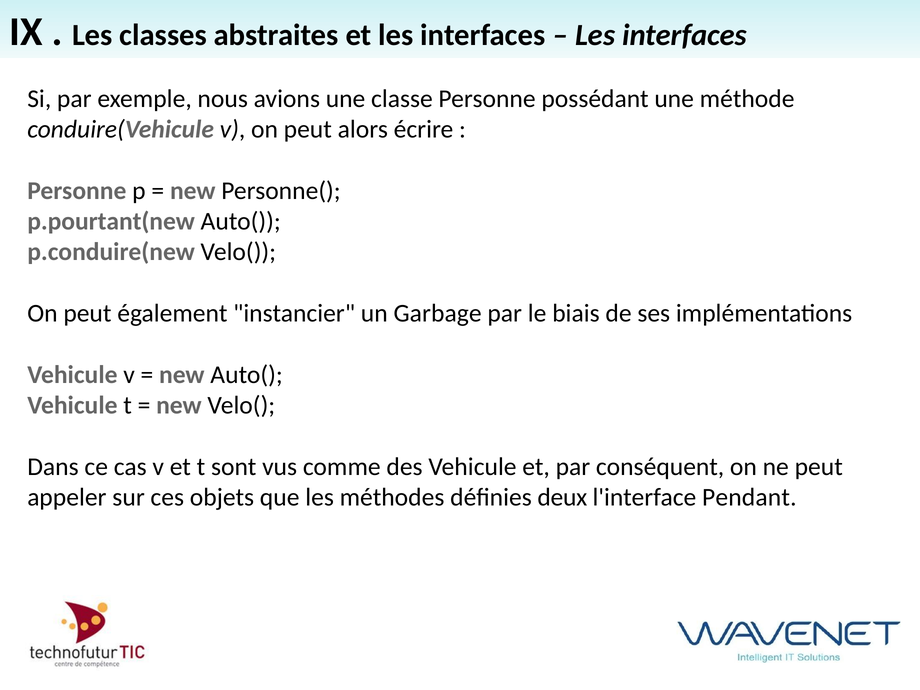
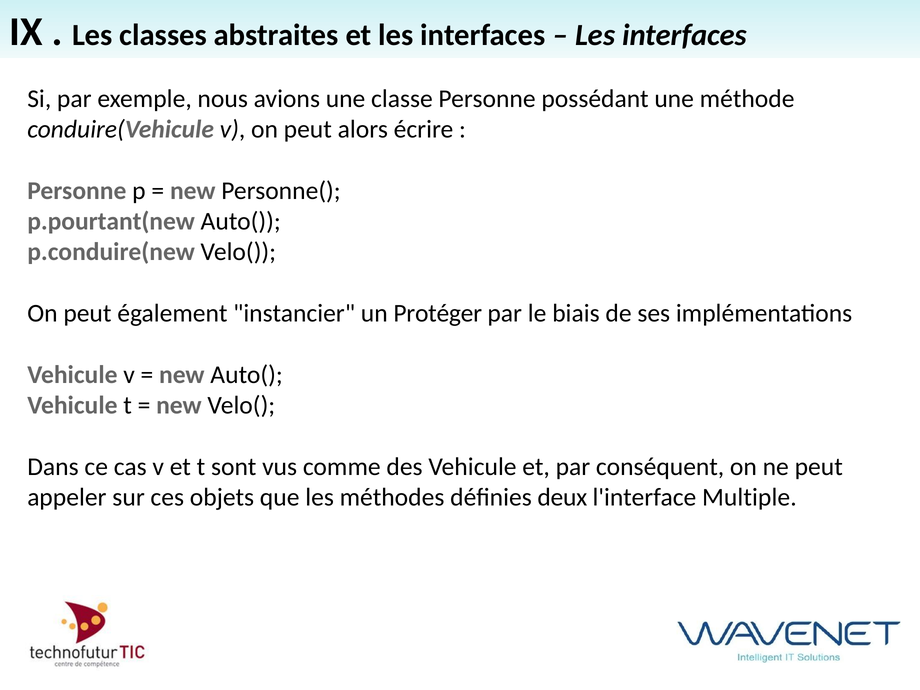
Garbage: Garbage -> Protéger (438, 313)
Pendant: Pendant -> Multiple (749, 497)
